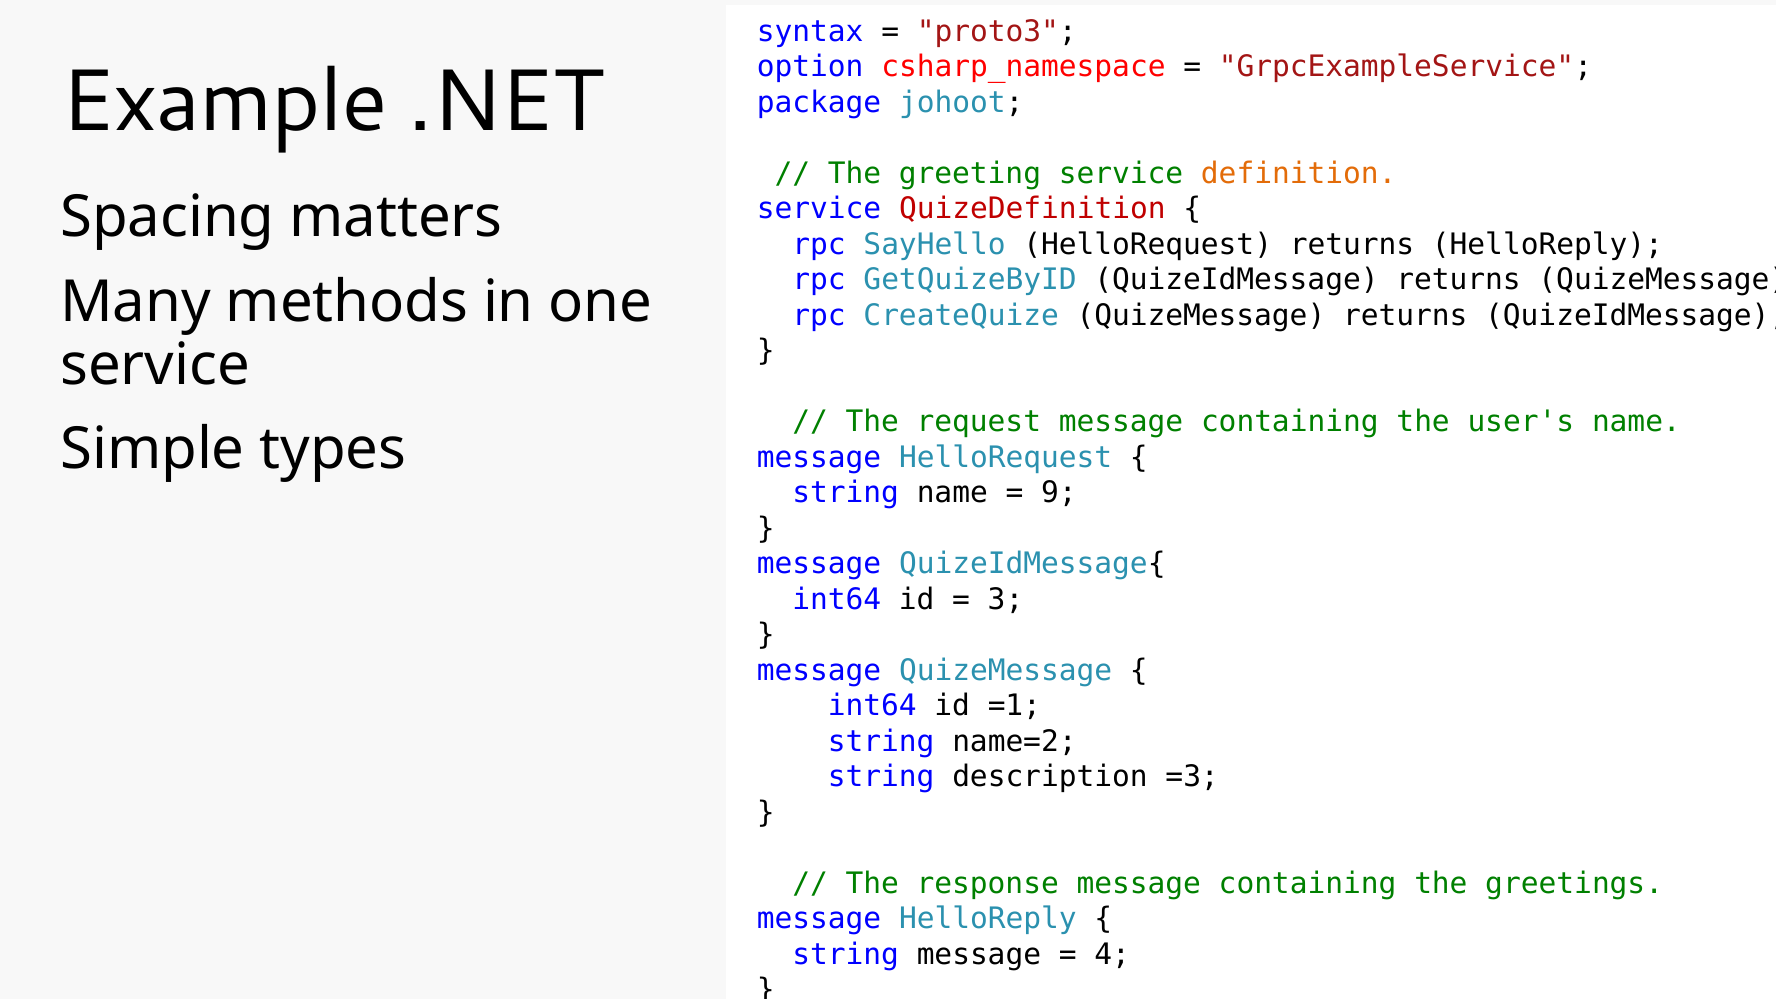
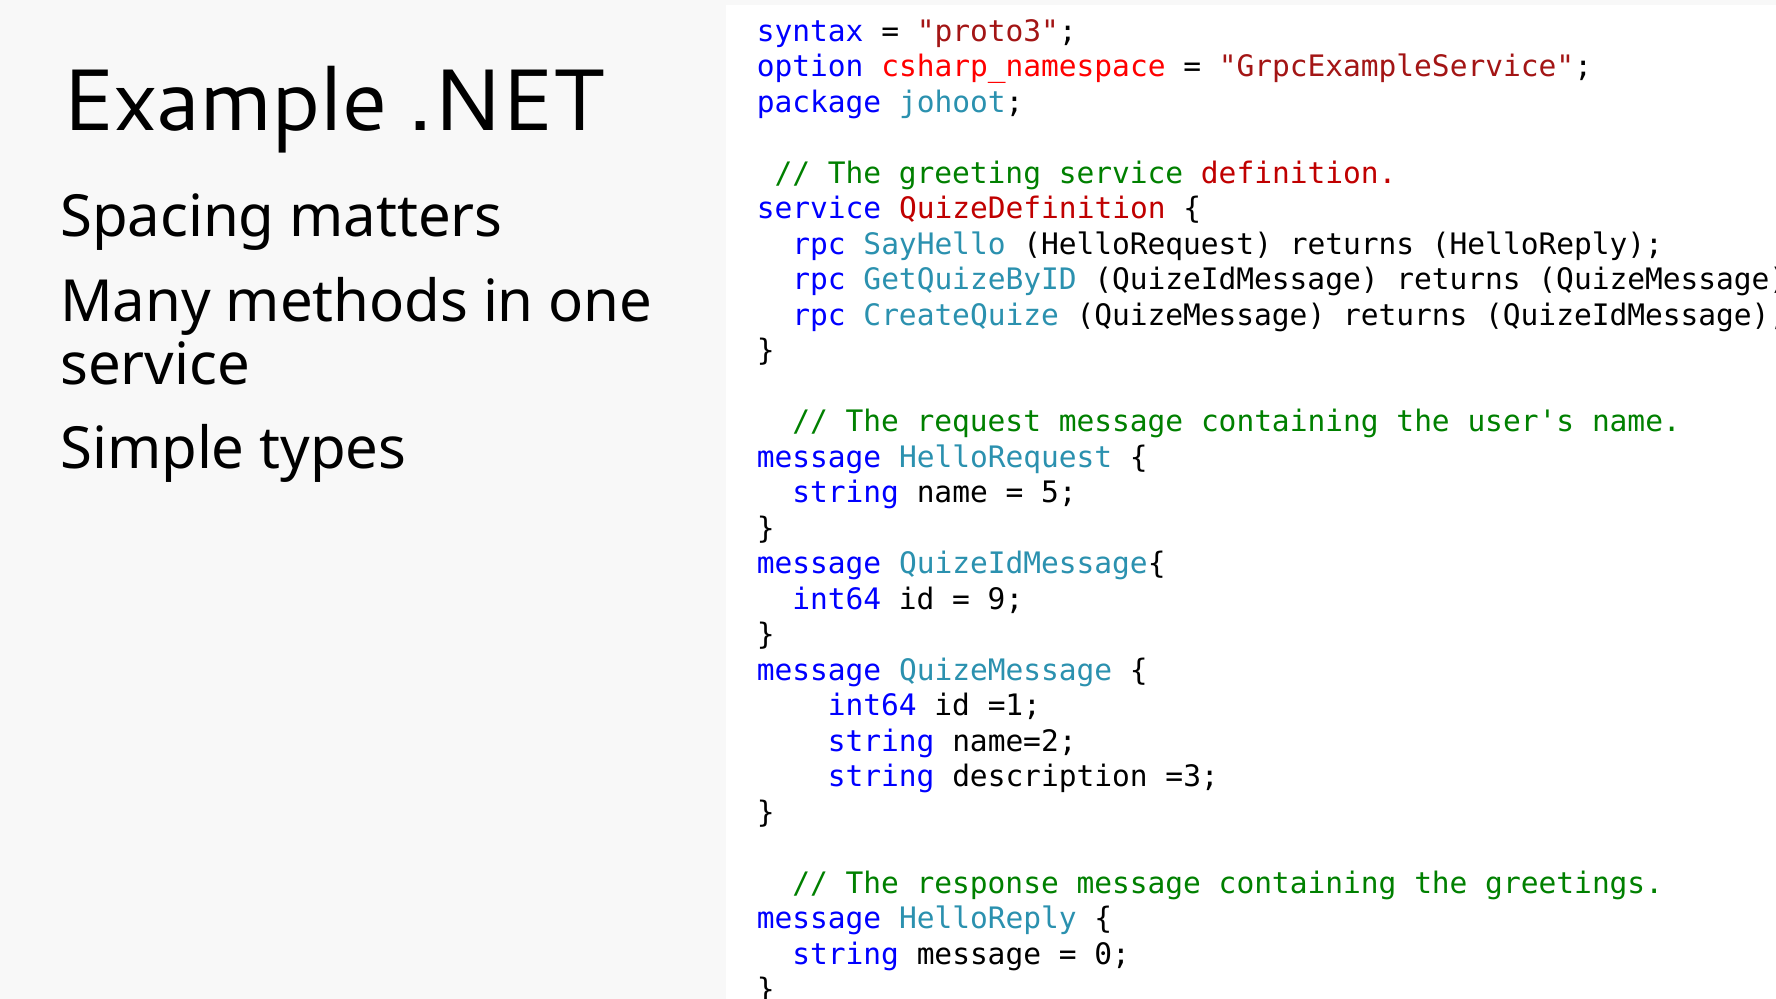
definition colour: orange -> red (1299, 174)
9: 9 -> 5 (1059, 493)
3: 3 -> 9 (1006, 600)
4: 4 -> 0 (1112, 955)
